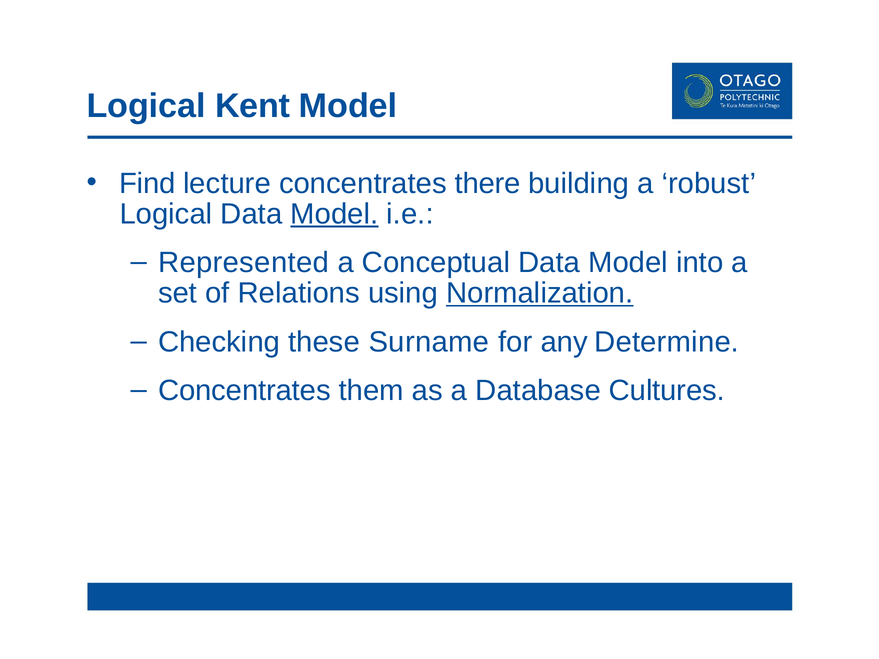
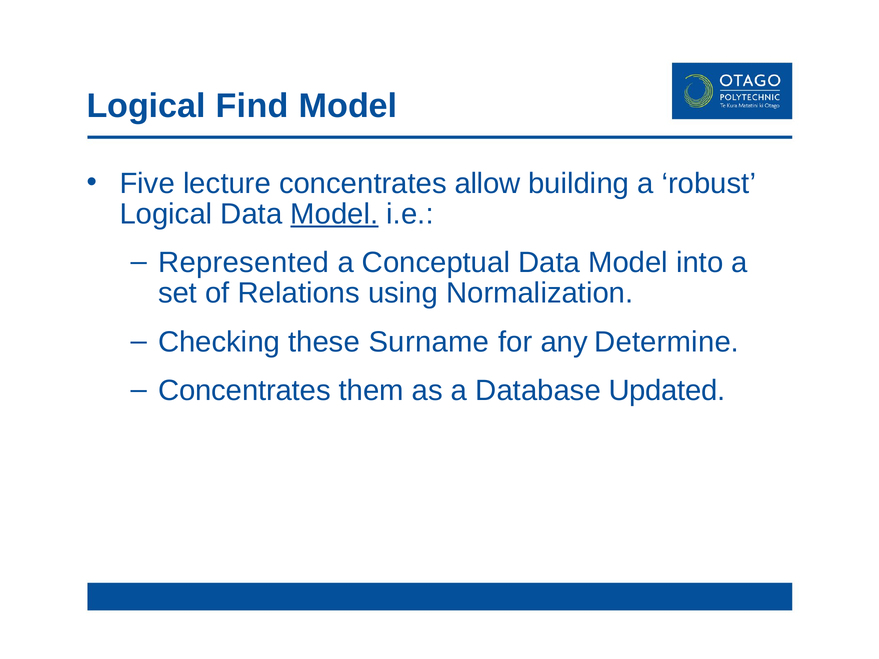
Kent: Kent -> Find (252, 106)
Find: Find -> Five (147, 183)
there: there -> allow (488, 183)
Normalization underline: present -> none (540, 293)
Cultures: Cultures -> Updated (667, 391)
